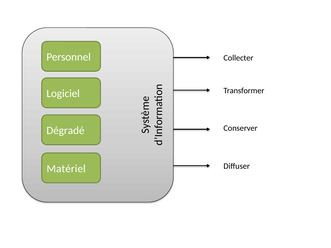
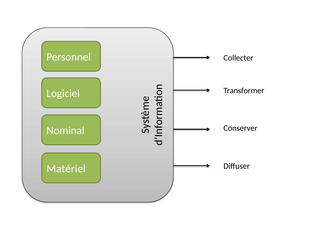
Dégradé: Dégradé -> Nominal (65, 131)
